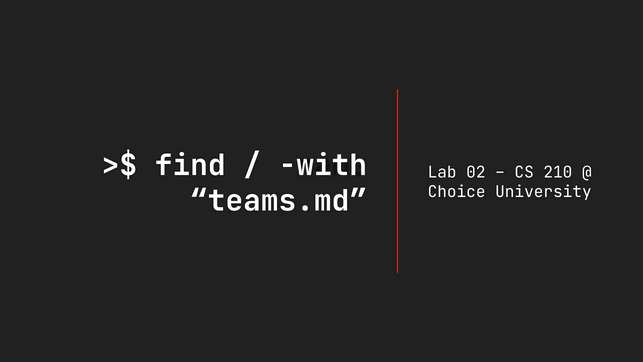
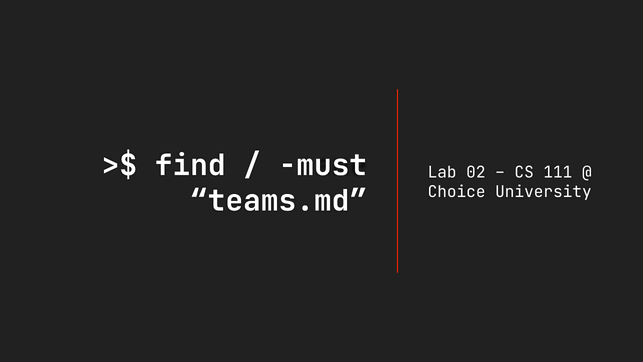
with: with -> must (323, 165)
210: 210 -> 111 (558, 172)
